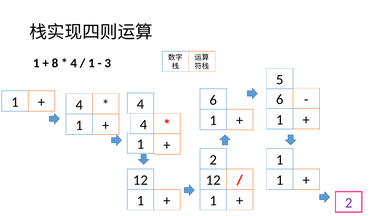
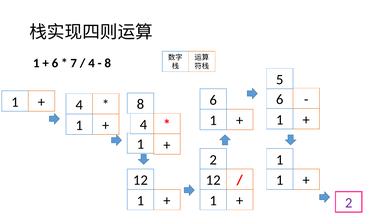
8: 8 -> 6 (55, 63)
4: 4 -> 7 (74, 63)
1: 1 -> 4 (92, 63)
3: 3 -> 8 (108, 63)
4: 4 -> 8 (141, 104)
